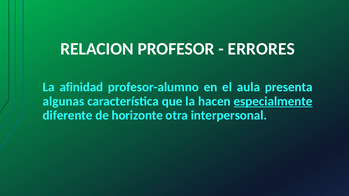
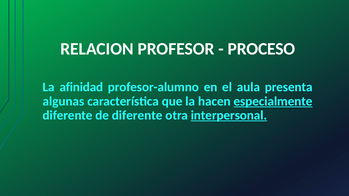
ERRORES: ERRORES -> PROCESO (261, 49)
de horizonte: horizonte -> diferente (137, 116)
interpersonal underline: none -> present (229, 116)
